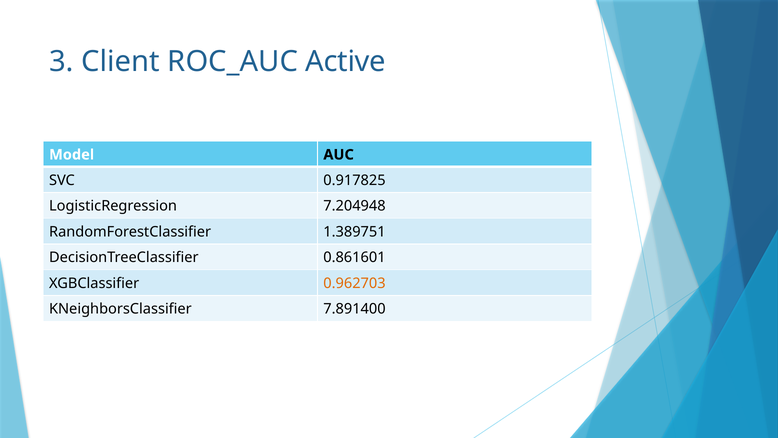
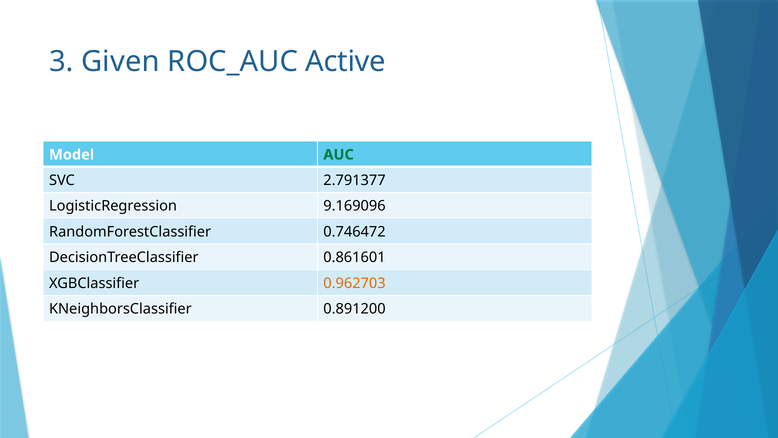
Client: Client -> Given (120, 61)
AUC colour: black -> green (339, 155)
0.917825: 0.917825 -> 2.791377 (354, 180)
7.204948: 7.204948 -> 9.169096 (354, 206)
1.389751: 1.389751 -> 0.746472 (354, 232)
7.891400: 7.891400 -> 0.891200 (354, 309)
